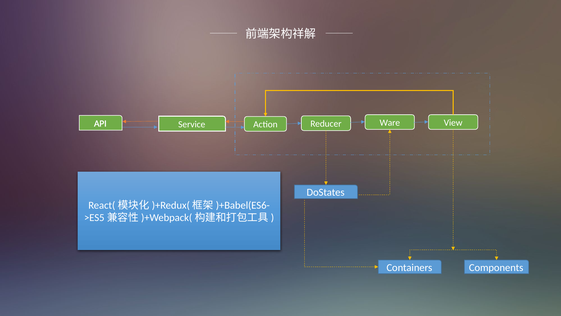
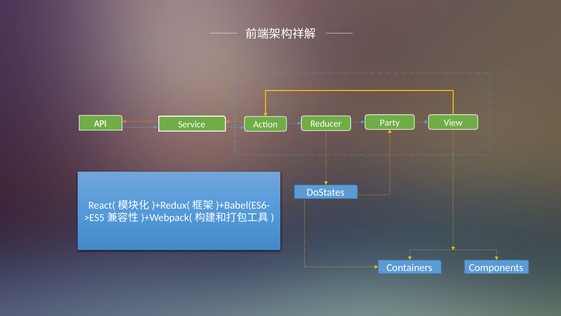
Ware: Ware -> Party (390, 122)
